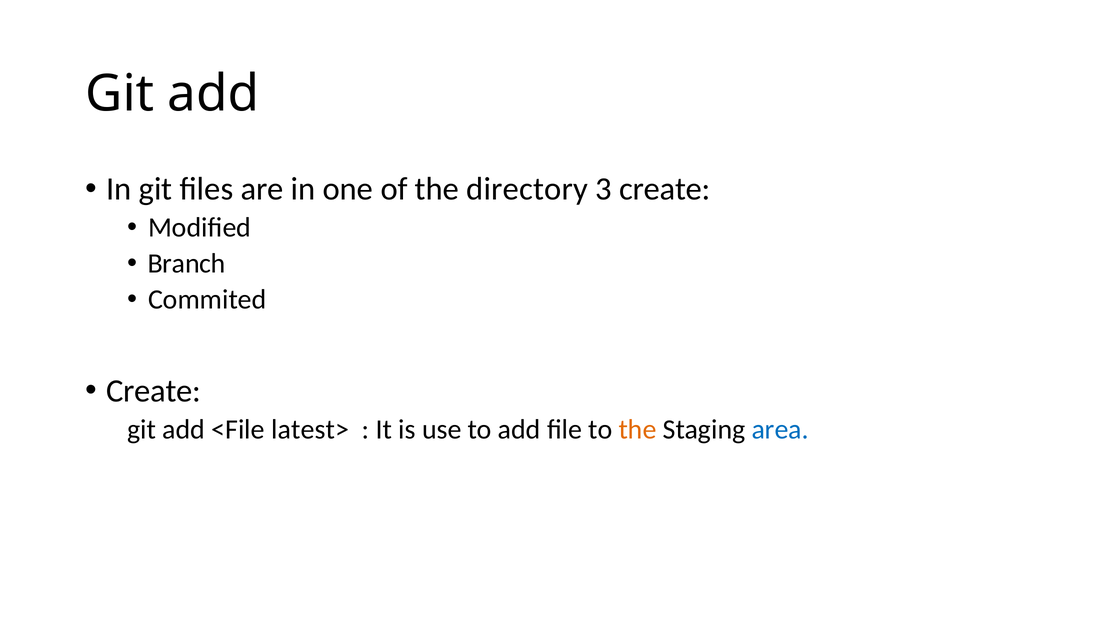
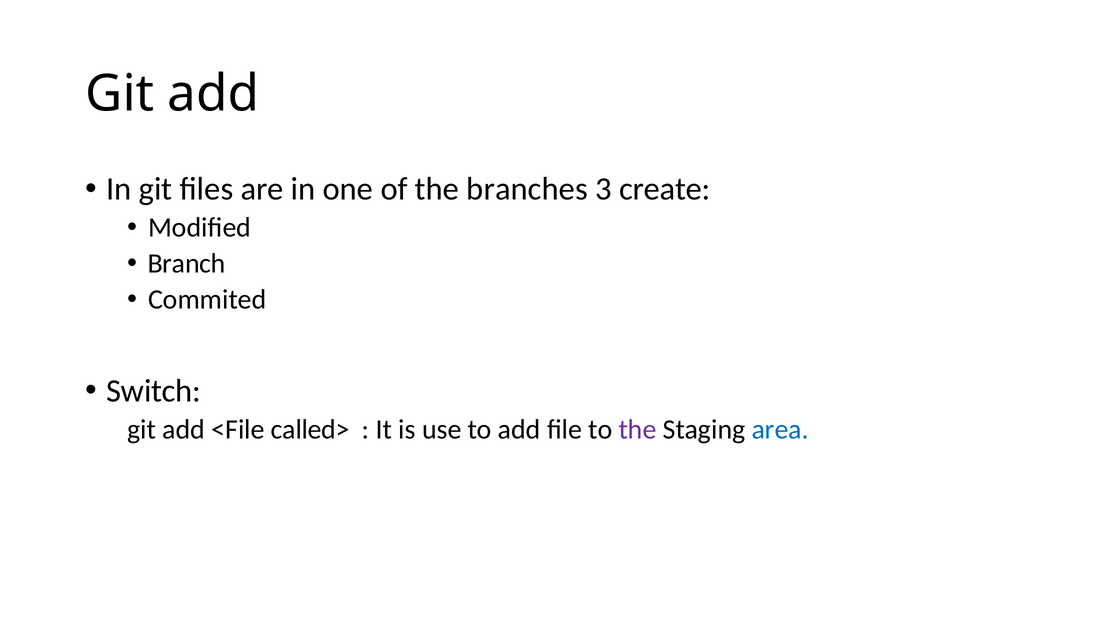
directory: directory -> branches (527, 189)
Create: Create -> Switch (154, 391)
latest>: latest> -> called> (310, 429)
the colour: orange -> purple (638, 429)
